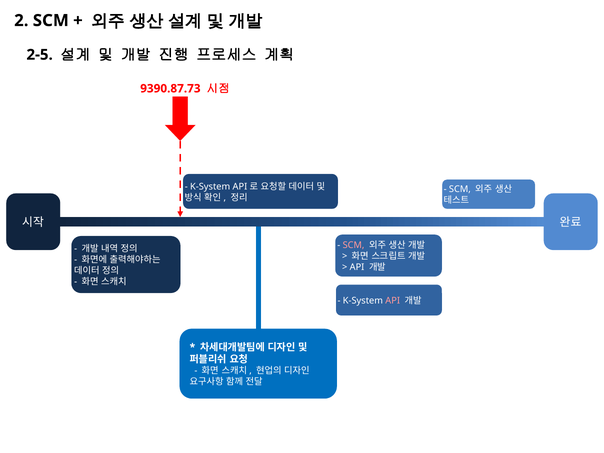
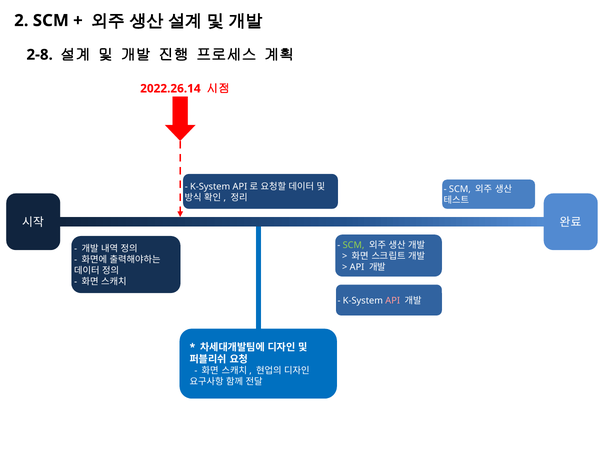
2-5: 2-5 -> 2-8 (40, 55)
9390.87.73: 9390.87.73 -> 2022.26.14 (170, 89)
SCM colour: pink -> light green (354, 245)
